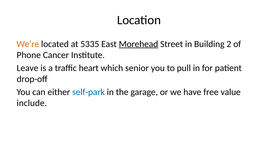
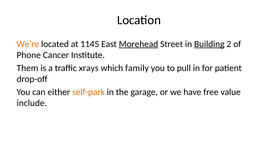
5335: 5335 -> 1145 (90, 44)
Building underline: none -> present (209, 44)
Leave: Leave -> Them (27, 68)
heart: heart -> xrays (89, 68)
senior: senior -> family (137, 68)
self-park colour: blue -> orange (88, 92)
